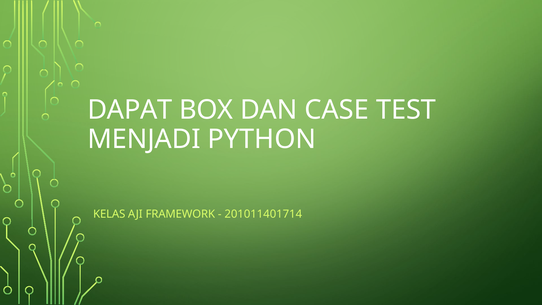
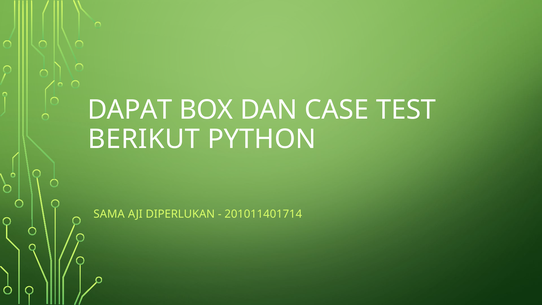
MENJADI: MENJADI -> BERIKUT (144, 139)
KELAS: KELAS -> SAMA (109, 214)
FRAMEWORK: FRAMEWORK -> DIPERLUKAN (180, 214)
